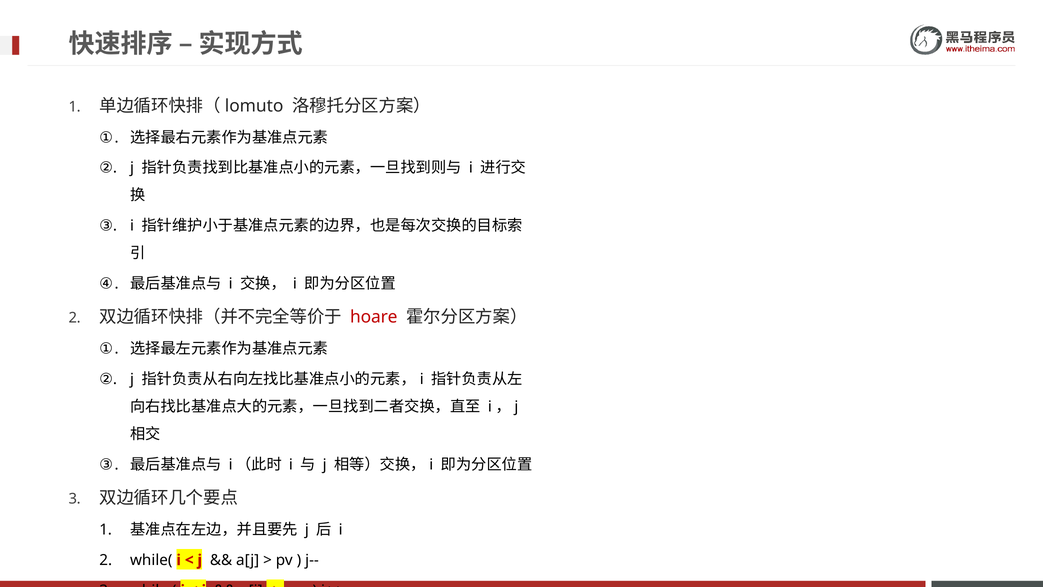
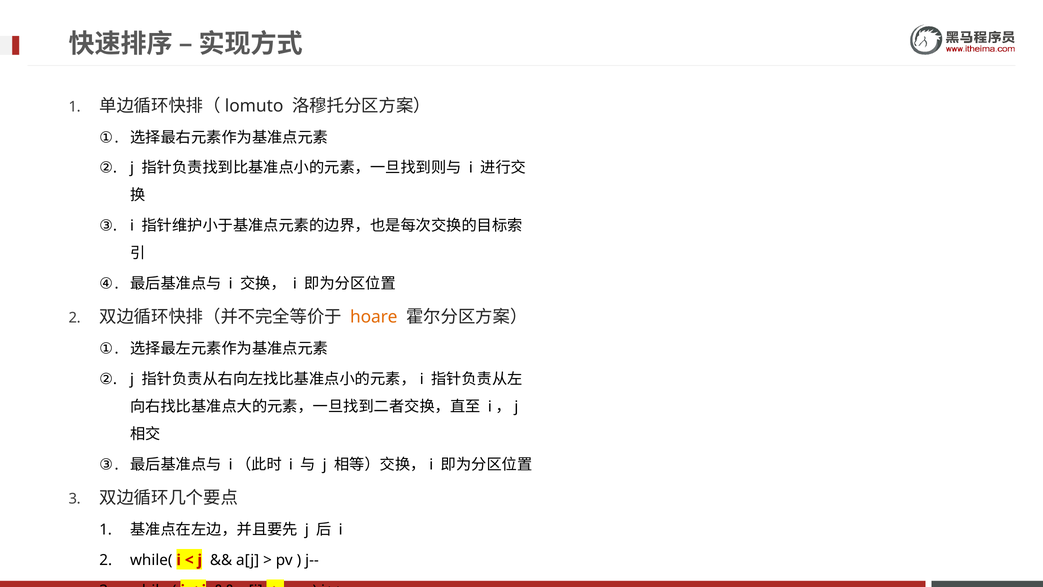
hoare colour: red -> orange (374, 317)
